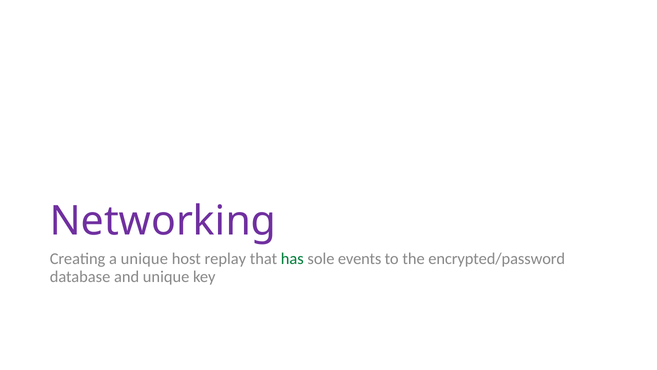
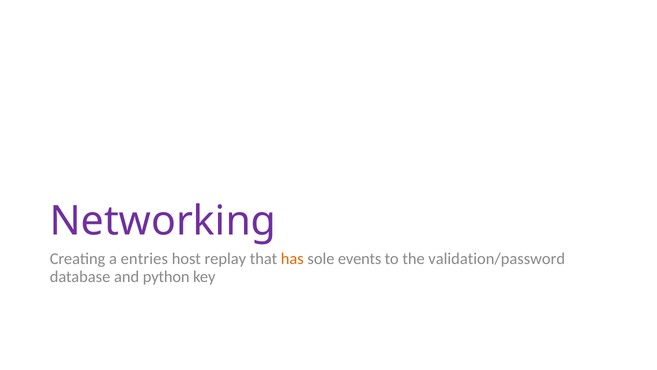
a unique: unique -> entries (144, 259)
has colour: green -> orange (292, 259)
encrypted/password: encrypted/password -> validation/password (497, 259)
and unique: unique -> python (166, 276)
